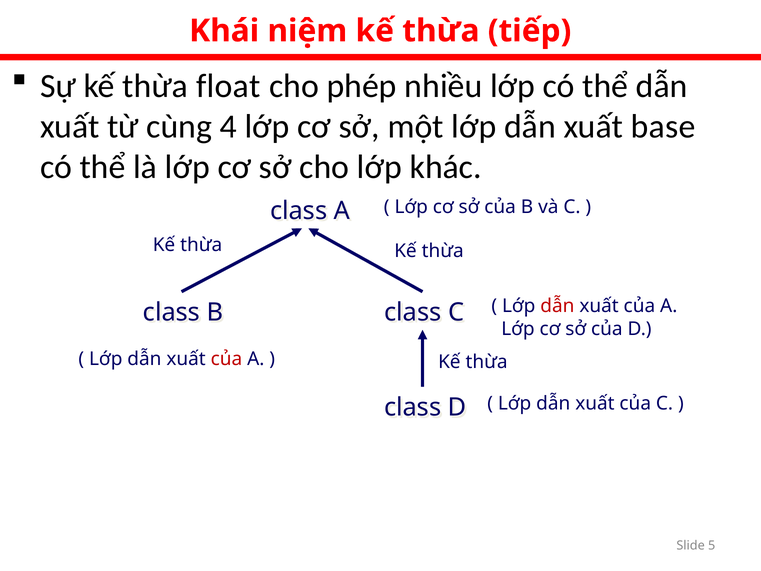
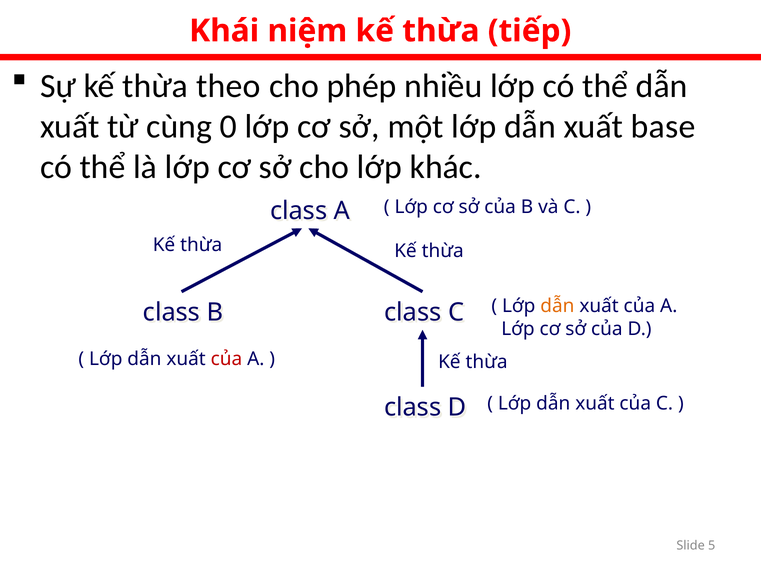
float: float -> theo (228, 86)
4: 4 -> 0 (228, 127)
dẫn colour: red -> orange (557, 306)
